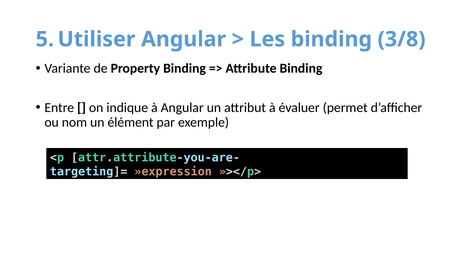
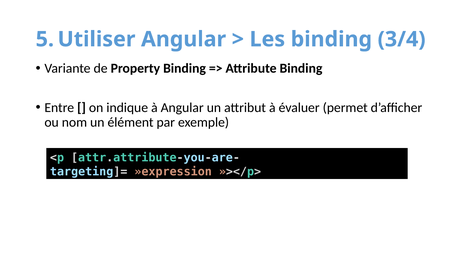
3/8: 3/8 -> 3/4 (402, 39)
